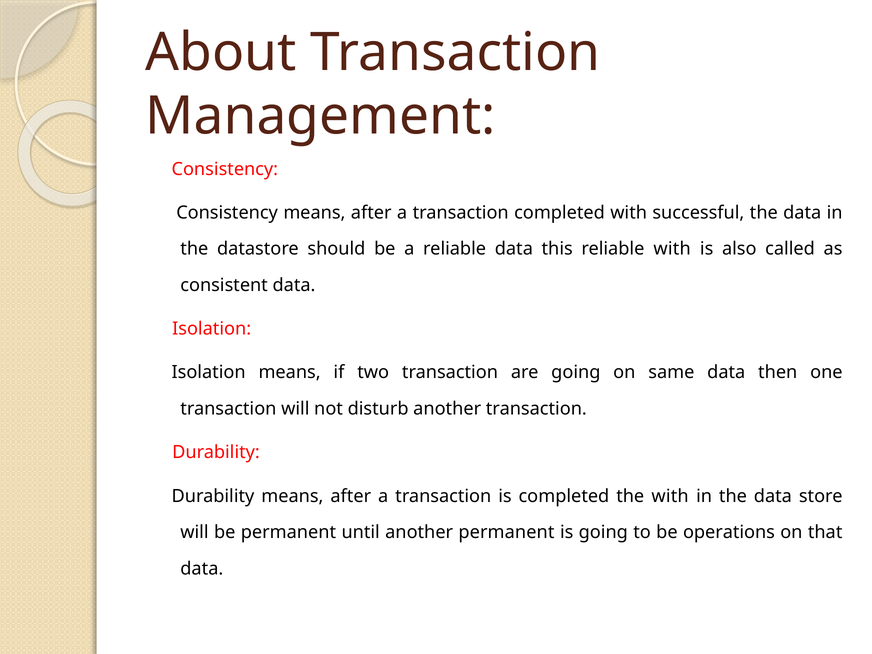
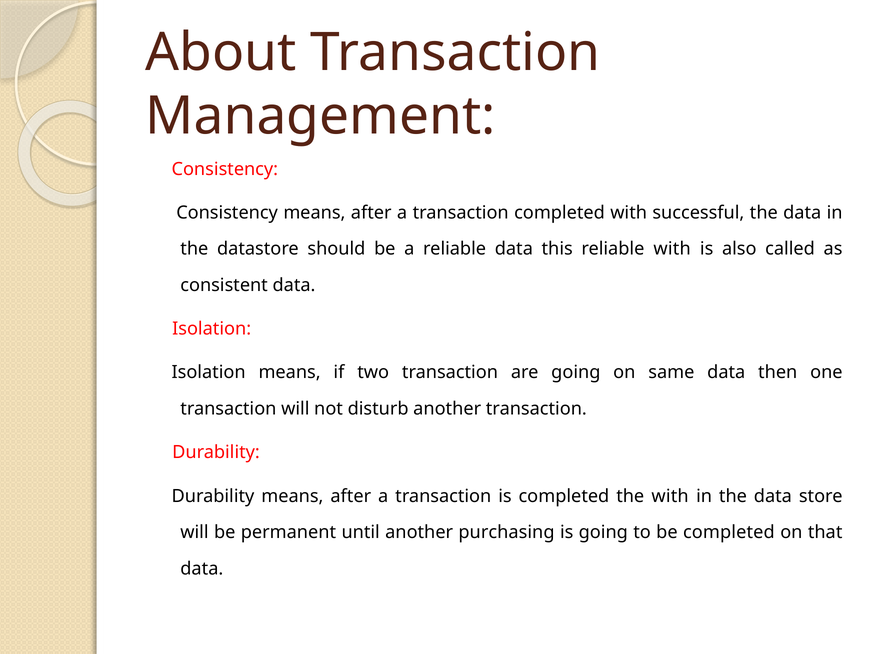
another permanent: permanent -> purchasing (506, 532)
be operations: operations -> completed (729, 532)
